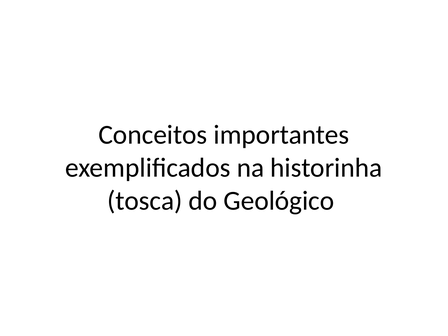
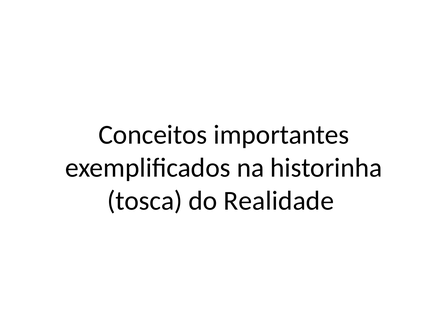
Geológico: Geológico -> Realidade (279, 201)
